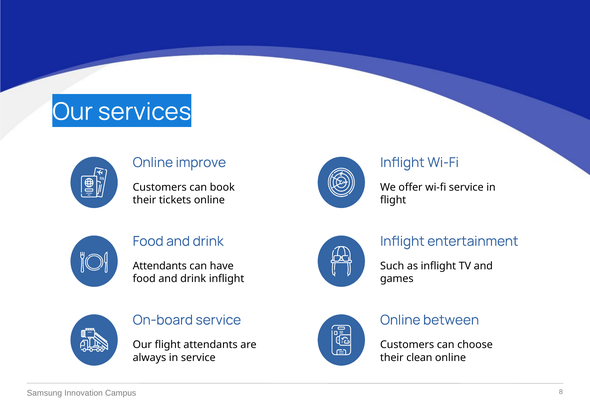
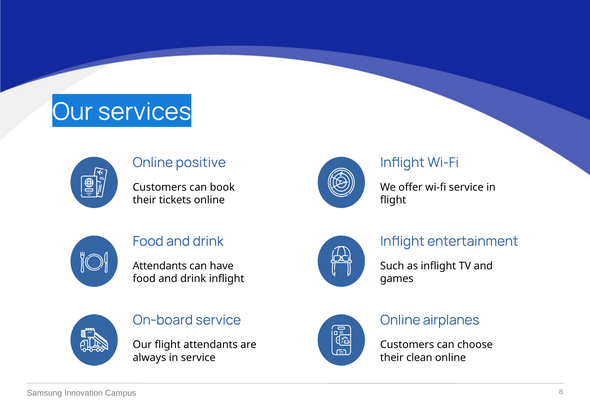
improve: improve -> positive (201, 162)
between: between -> airplanes (451, 320)
